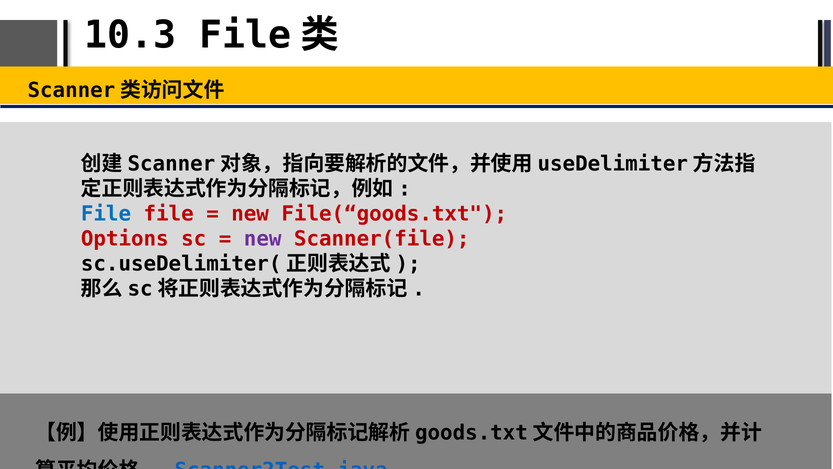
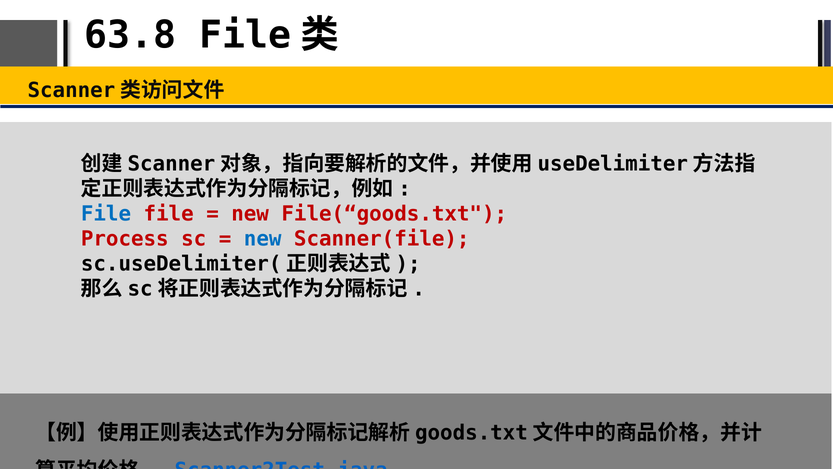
10.3: 10.3 -> 63.8 (130, 35)
Options: Options -> Process (125, 239)
new colour: purple -> blue (263, 239)
